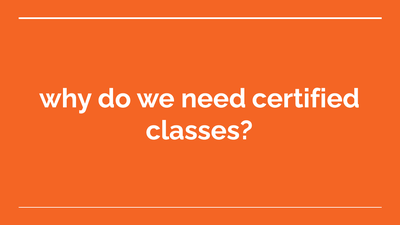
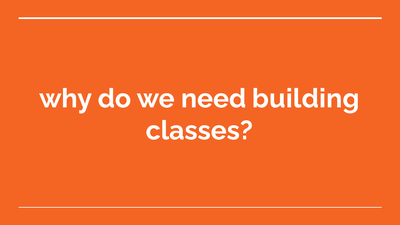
certified: certified -> building (306, 99)
